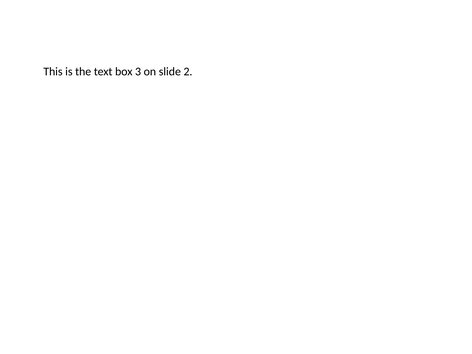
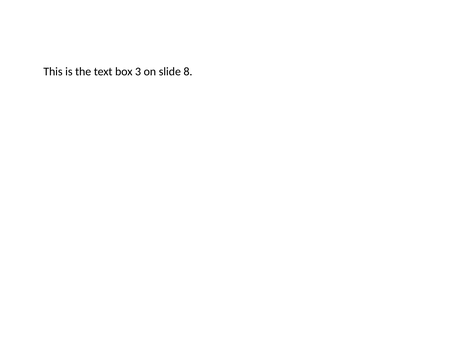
2: 2 -> 8 (188, 72)
